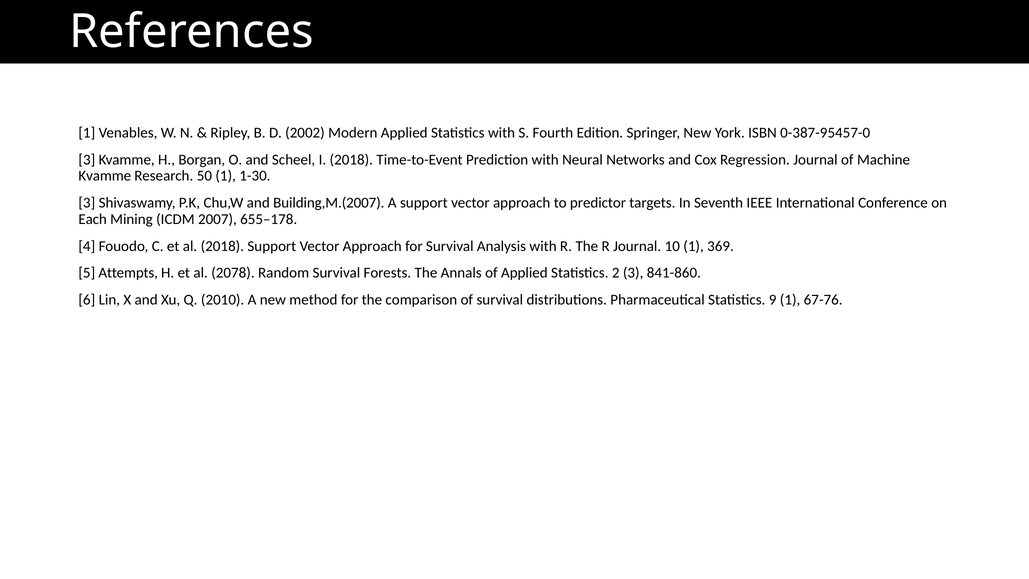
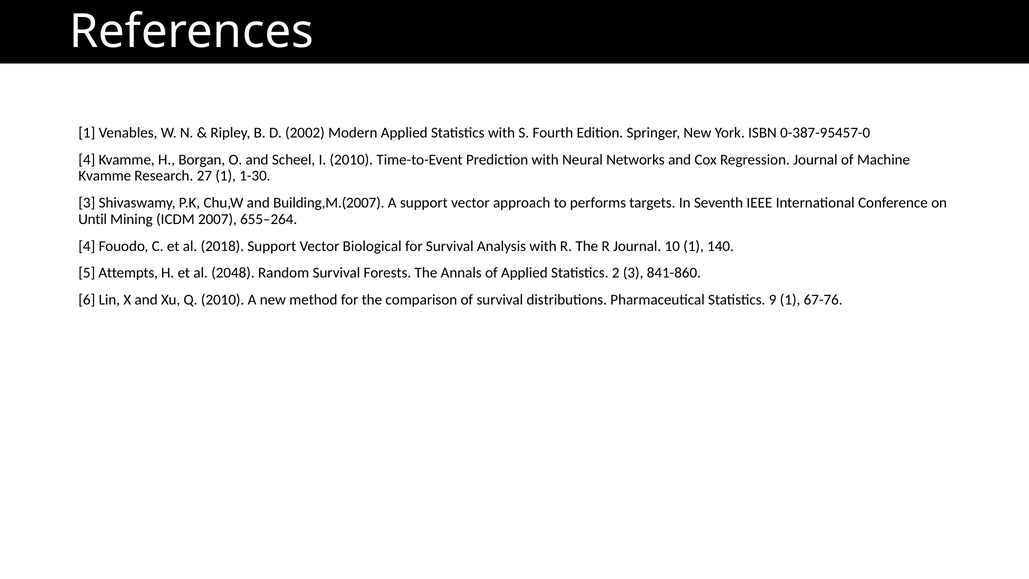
3: 3 -> 4 (87, 160)
I 2018: 2018 -> 2010 (351, 160)
50: 50 -> 27 (204, 176)
predictor: predictor -> performs (598, 203)
Each: Each -> Until (93, 219)
655–178: 655–178 -> 655–264 (269, 219)
2018 Support Vector Approach: Approach -> Biological (372, 246)
369: 369 -> 140 (721, 246)
2078: 2078 -> 2048 (233, 273)
